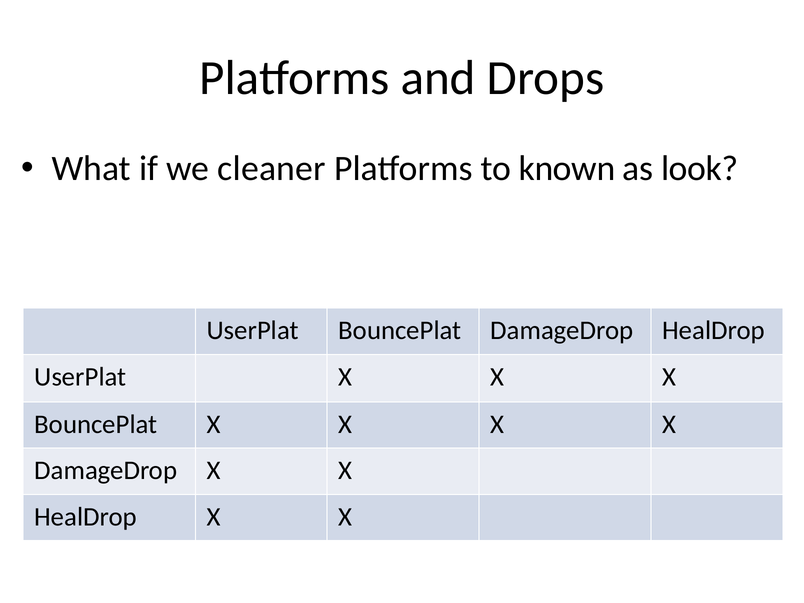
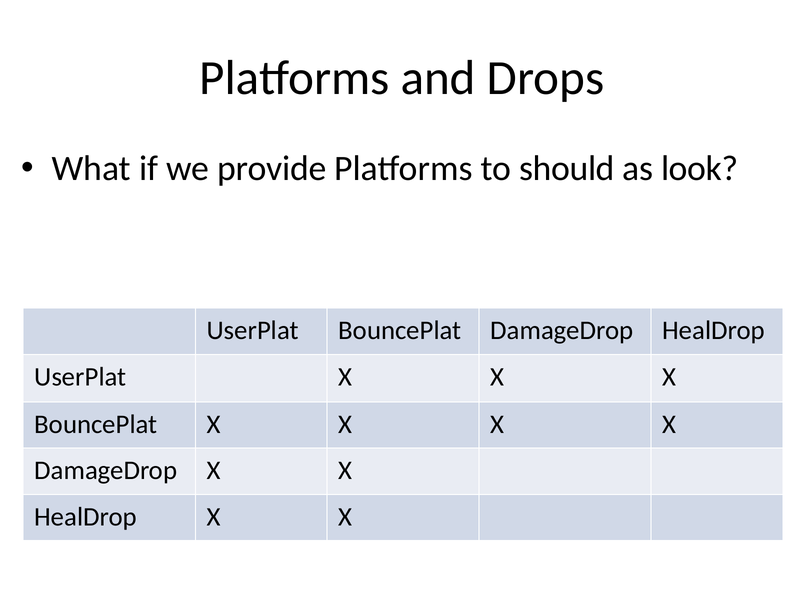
cleaner: cleaner -> provide (272, 169)
known: known -> should (567, 169)
